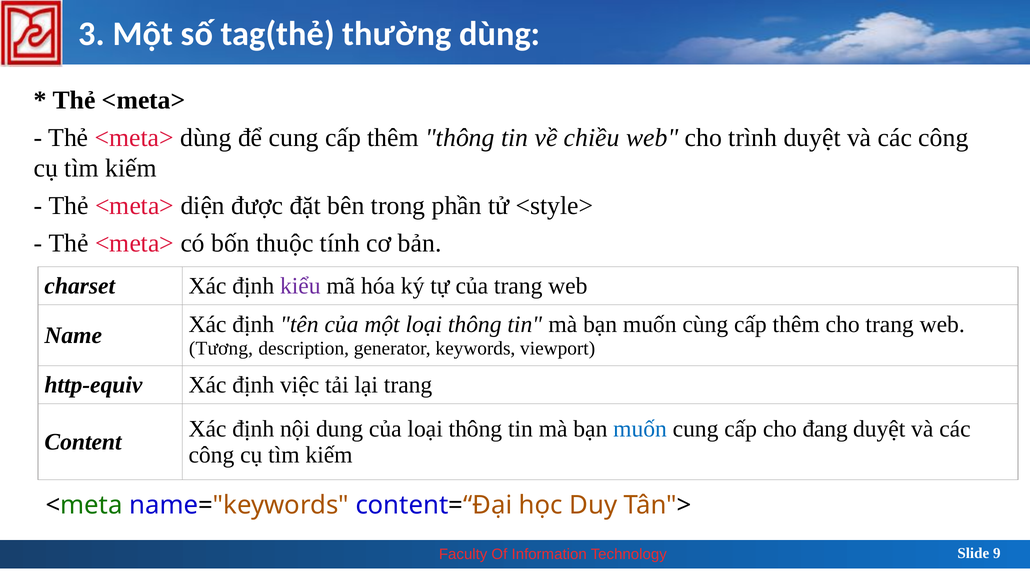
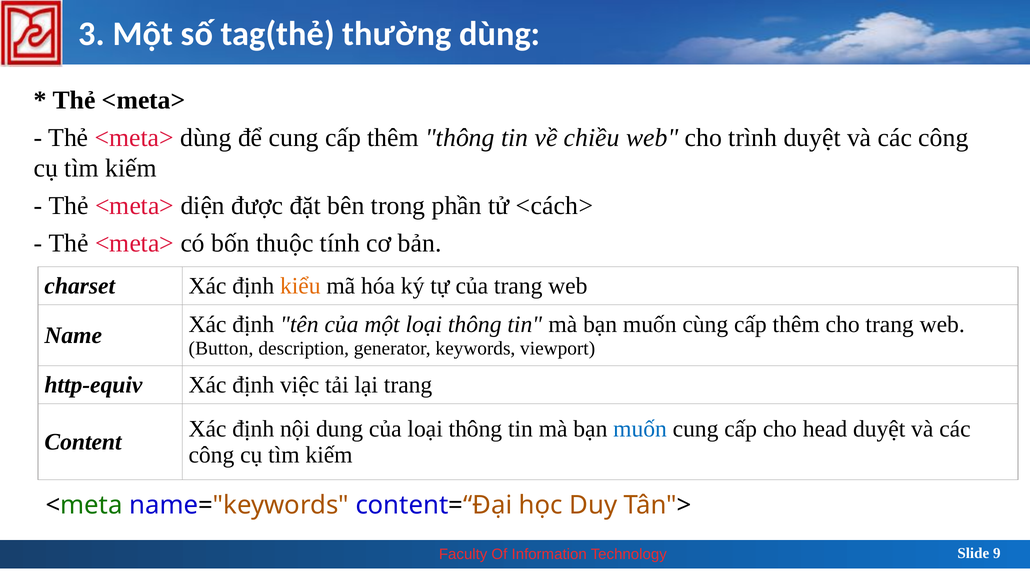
<style>: <style> -> <cách> (554, 206)
kiểu colour: purple -> orange (300, 285)
Tương: Tương -> Button (221, 348)
đang: đang -> head (825, 428)
